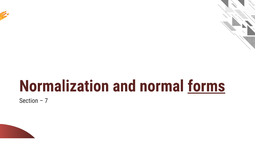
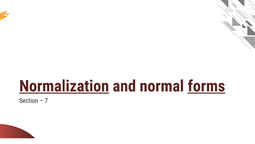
Normalization underline: none -> present (64, 86)
